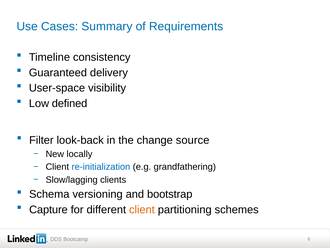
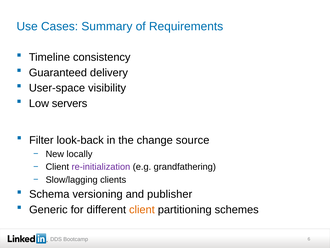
defined: defined -> servers (70, 103)
re-initialization colour: blue -> purple (101, 167)
bootstrap: bootstrap -> publisher (170, 194)
Capture: Capture -> Generic (48, 209)
